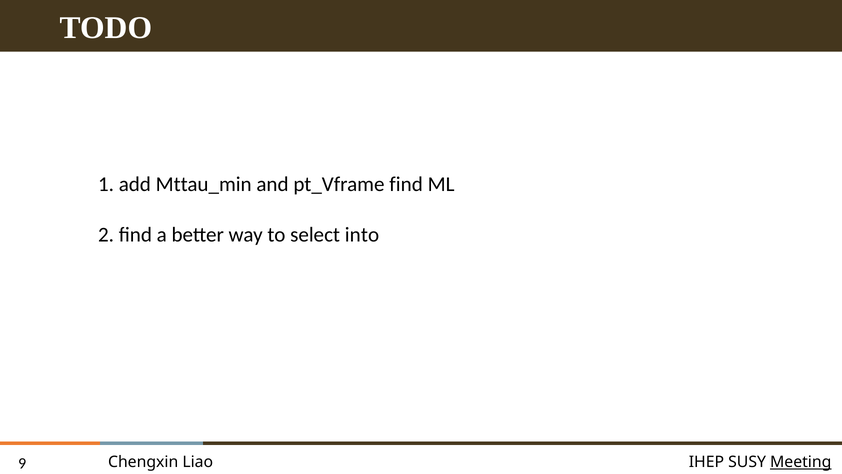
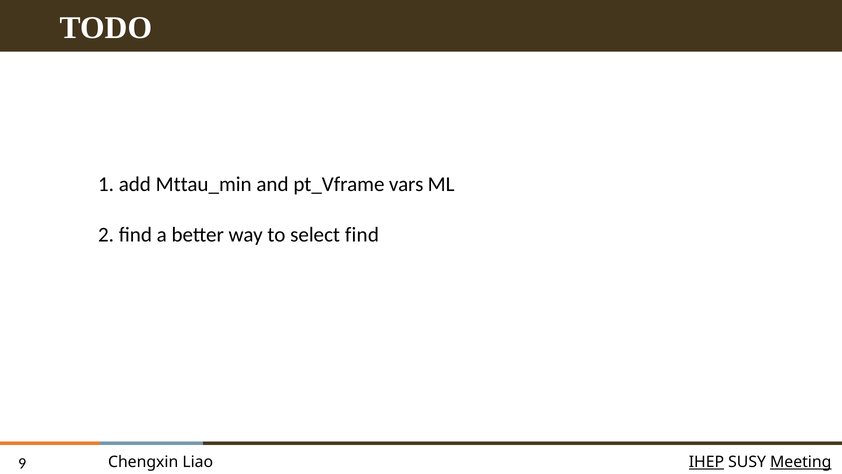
pt_Vframe find: find -> vars (406, 184)
select into: into -> find (362, 235)
IHEP underline: none -> present (706, 462)
